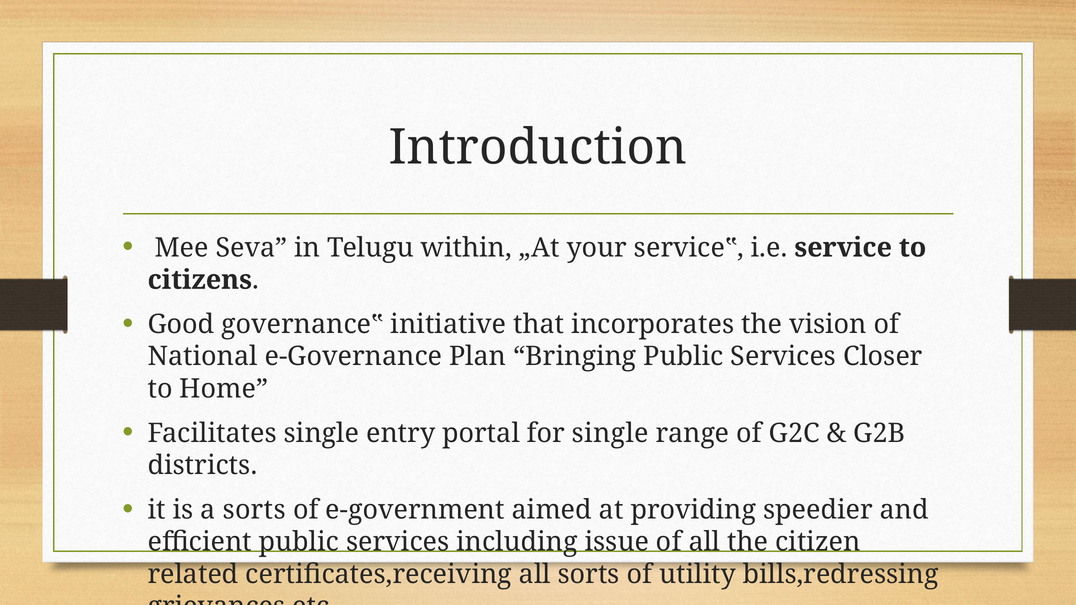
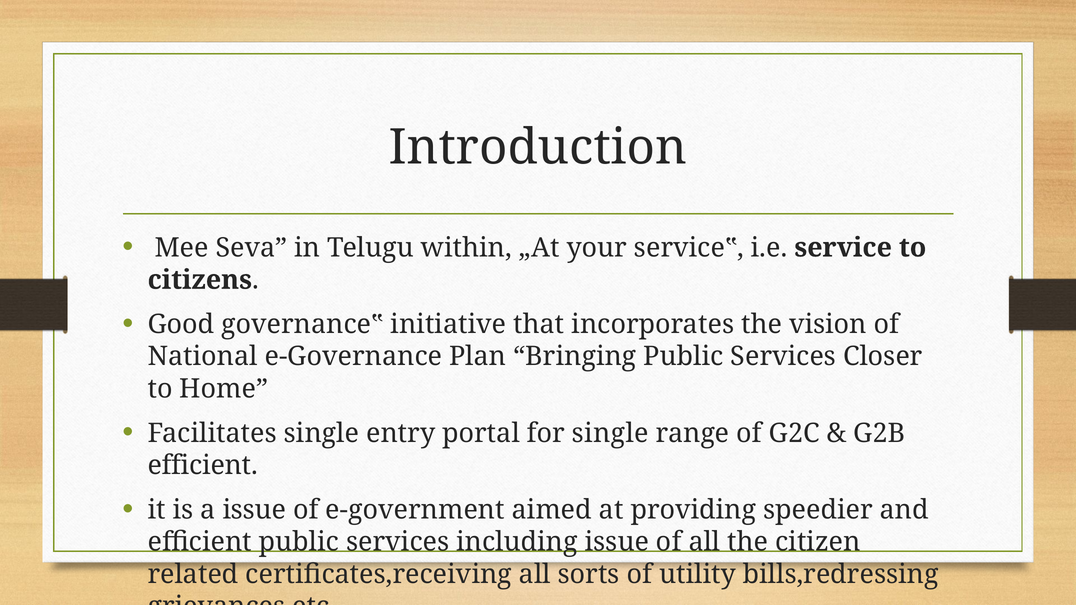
districts: districts -> efficient (203, 466)
a sorts: sorts -> issue (254, 510)
